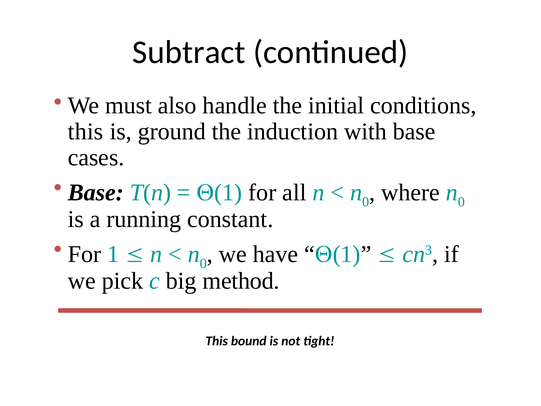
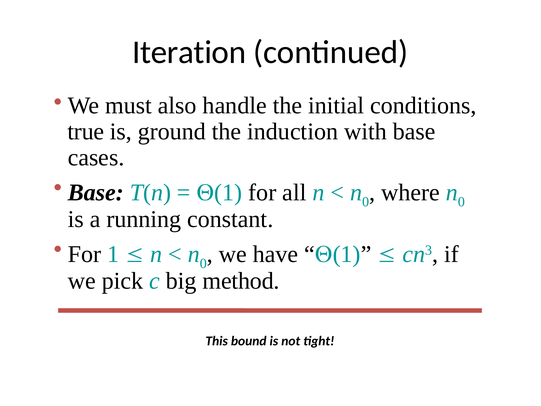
Subtract: Subtract -> Iteration (189, 52)
this: this -> true (86, 132)
